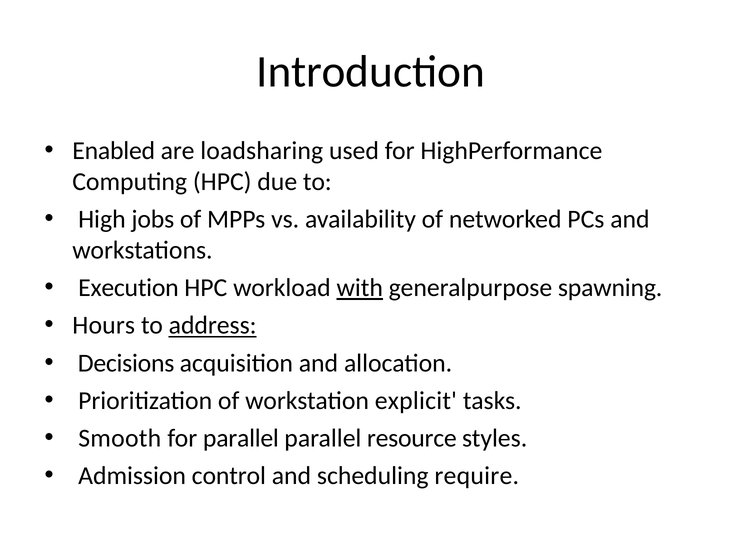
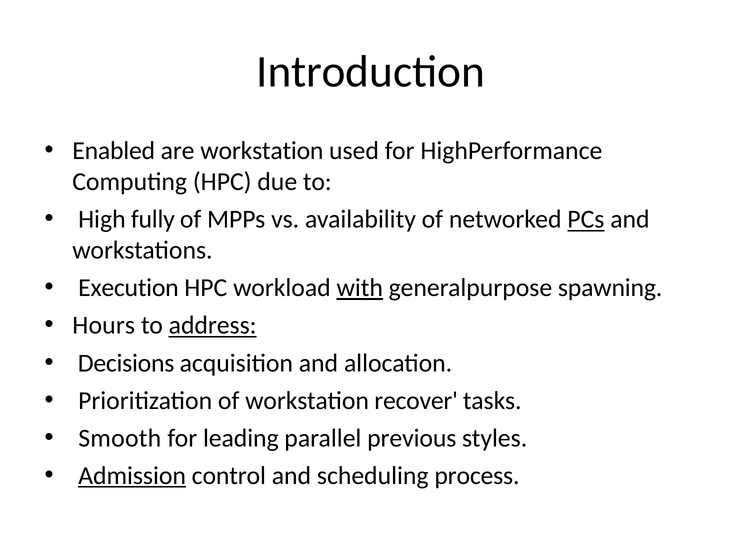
are loadsharing: loadsharing -> workstation (262, 151)
jobs: jobs -> fully (153, 219)
PCs underline: none -> present (586, 219)
explicit: explicit -> recover (416, 400)
for parallel: parallel -> leading (241, 438)
resource: resource -> previous (412, 438)
Admission underline: none -> present (132, 475)
require: require -> process (477, 475)
